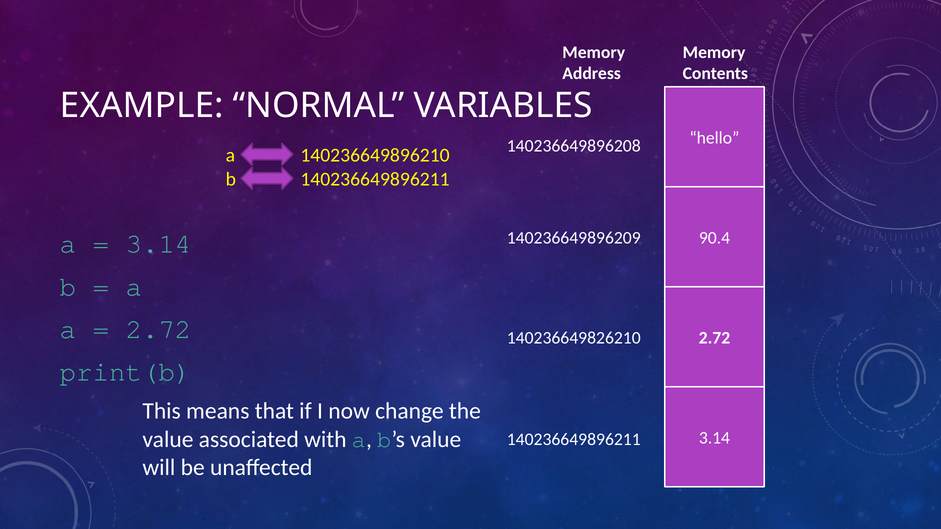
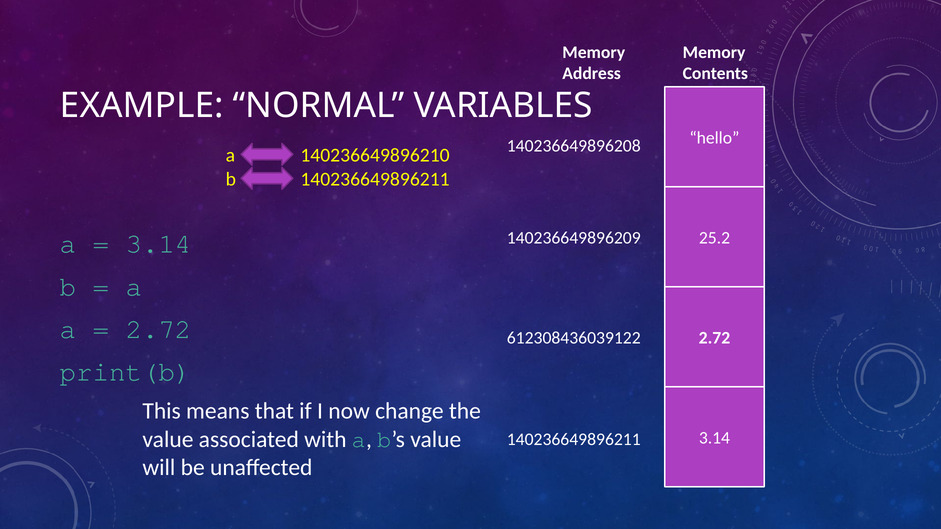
90.4: 90.4 -> 25.2 (714, 238)
140236649826210: 140236649826210 -> 612308436039122 (574, 338)
